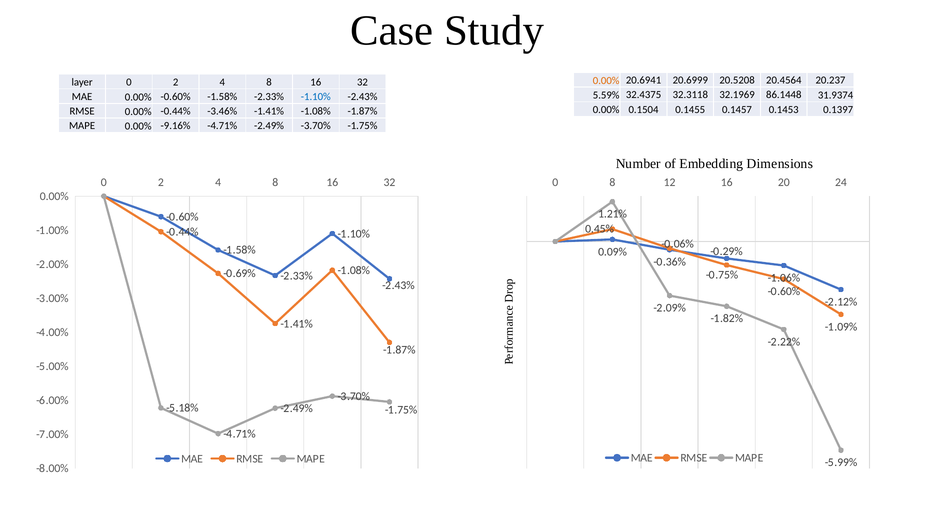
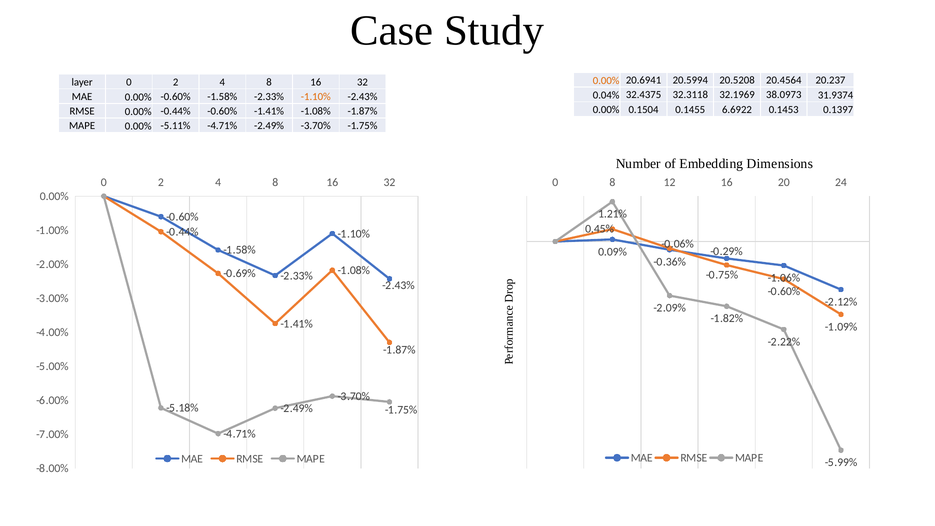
20.6999: 20.6999 -> 20.5994 (690, 80)
5.59%: 5.59% -> 0.04% (606, 95)
86.1448: 86.1448 -> 38.0973 (784, 95)
-1.10% colour: blue -> orange (316, 97)
0.1457: 0.1457 -> 6.6922 (737, 109)
-0.44% -3.46%: -3.46% -> -0.60% (222, 111)
-9.16%: -9.16% -> -5.11% (176, 126)
